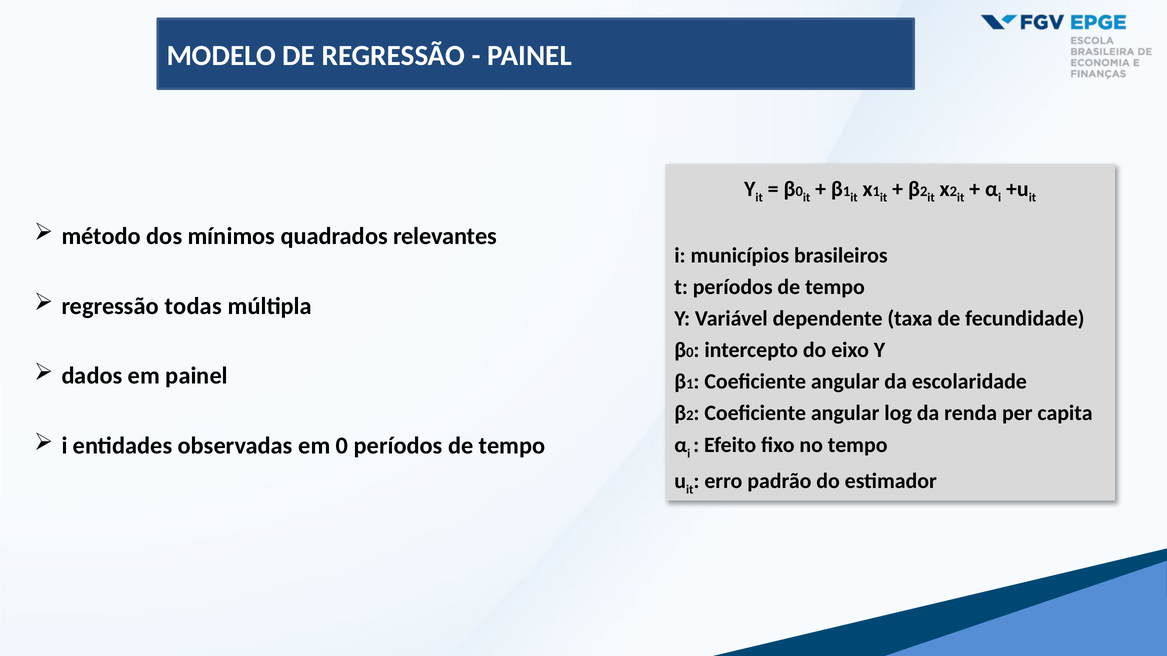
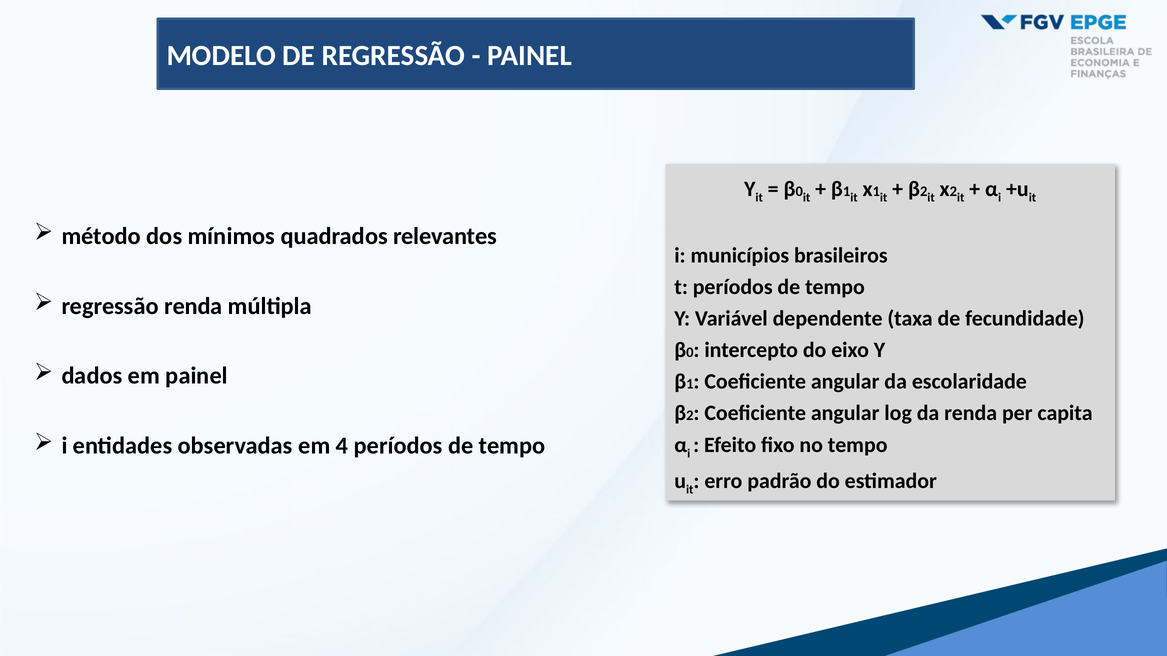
regressão todas: todas -> renda (193, 306)
em 0: 0 -> 4 (342, 446)
